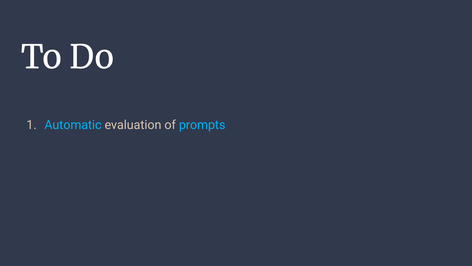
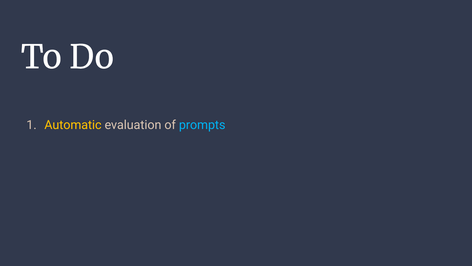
Automatic colour: light blue -> yellow (73, 125)
